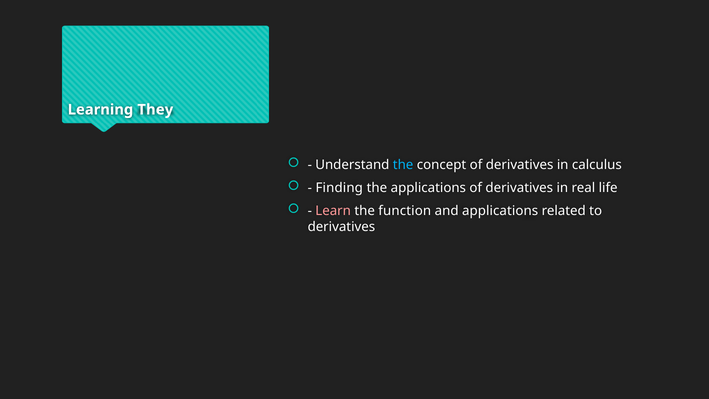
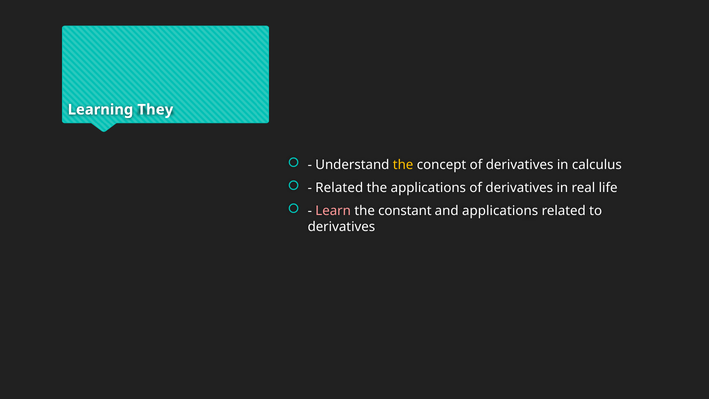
the colour: light blue -> yellow (403, 165)
Finding: Finding -> Related (339, 188)
function: function -> constant (405, 211)
